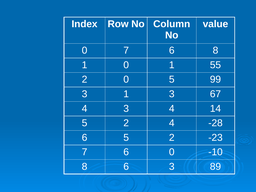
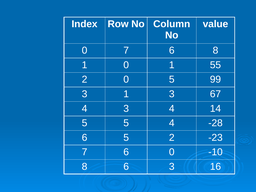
2: 2 -> 5 (126, 123)
89: 89 -> 16 (215, 167)
